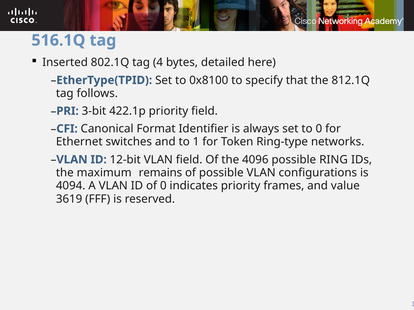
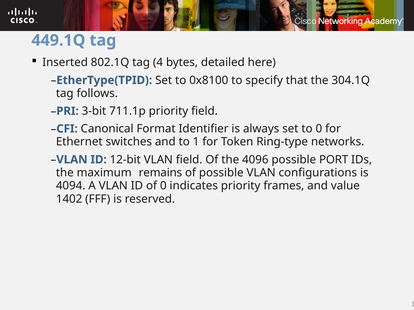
516.1Q: 516.1Q -> 449.1Q (58, 40)
812.1Q: 812.1Q -> 304.1Q (351, 80)
422.1p: 422.1p -> 711.1p (127, 111)
RING: RING -> PORT (334, 160)
3619: 3619 -> 1402 (69, 199)
